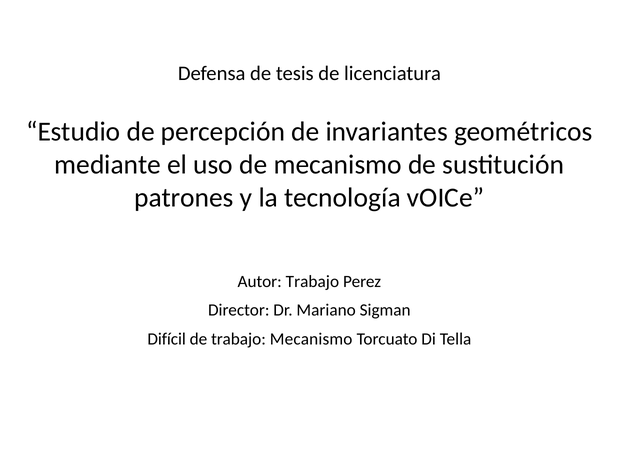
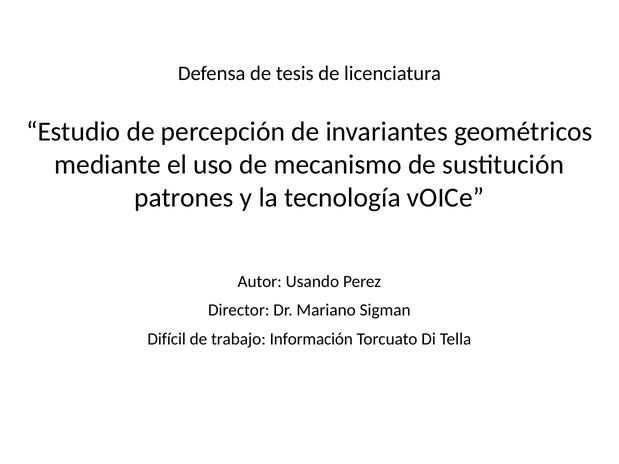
Autor Trabajo: Trabajo -> Usando (312, 282)
trabajo Mecanismo: Mecanismo -> Información (311, 339)
